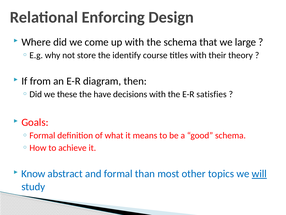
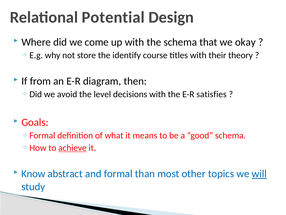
Enforcing: Enforcing -> Potential (113, 17)
large: large -> okay (245, 42)
these: these -> avoid (67, 94)
have: have -> level (102, 94)
achieve underline: none -> present (72, 147)
